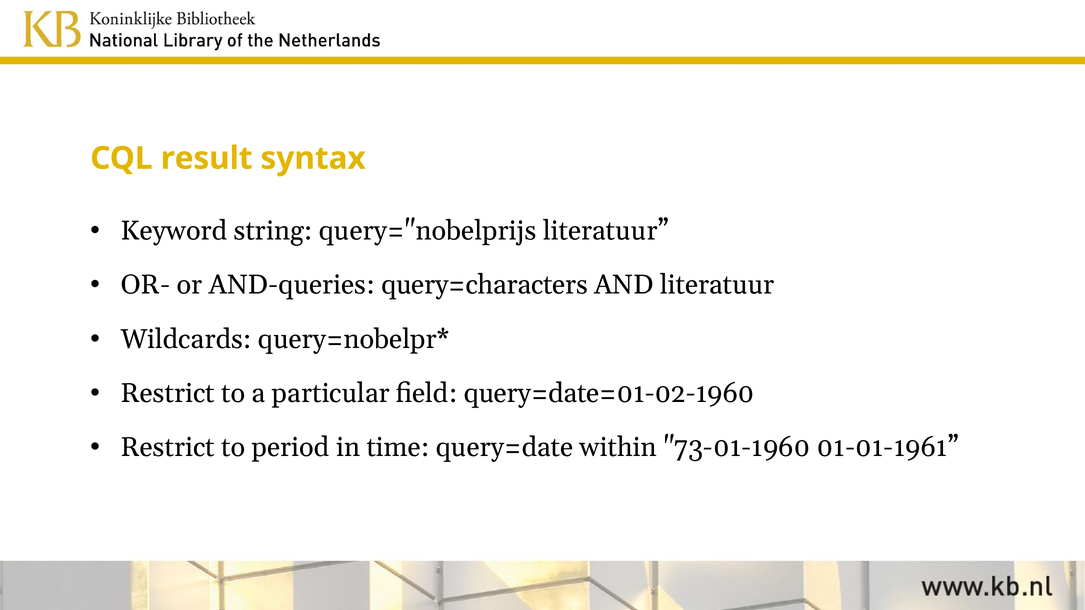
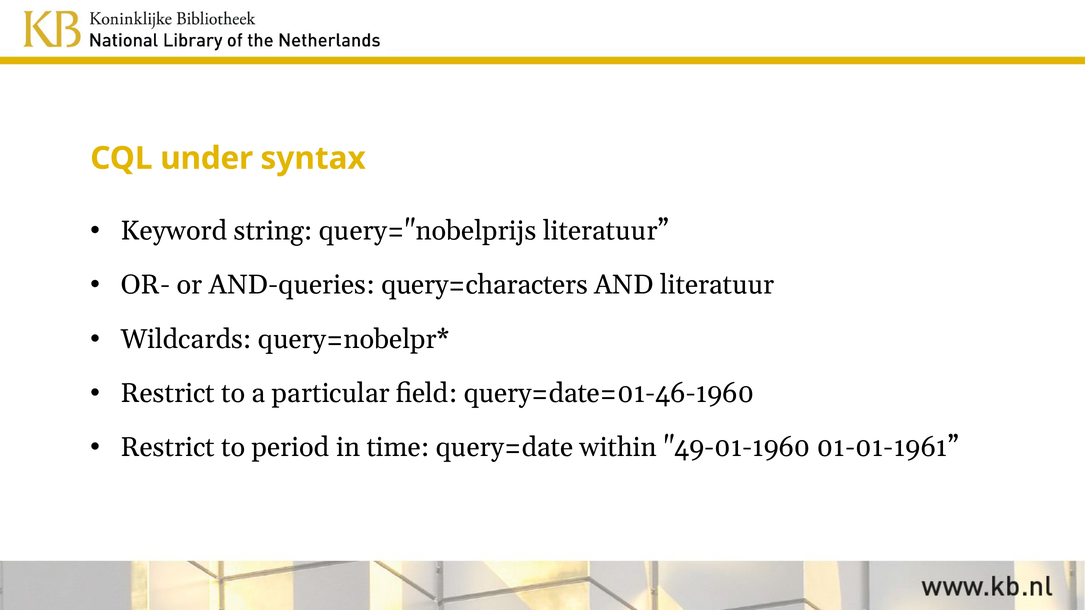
result: result -> under (207, 158)
query=date=01-02-1960: query=date=01-02-1960 -> query=date=01-46-1960 (609, 393)
73-01-1960: 73-01-1960 -> 49-01-1960 (737, 448)
